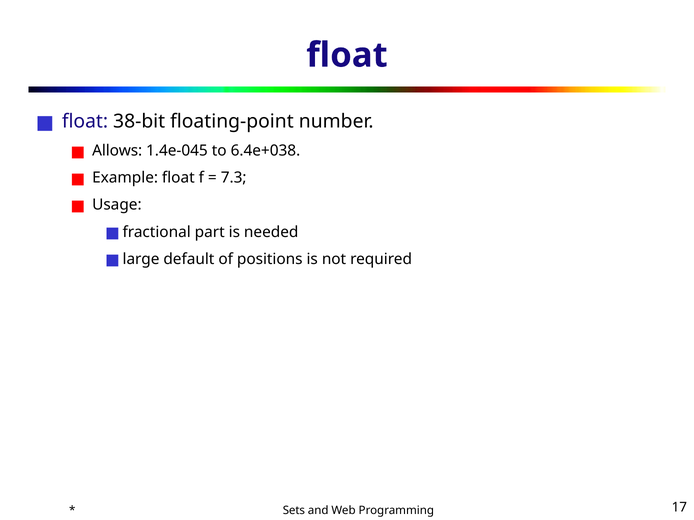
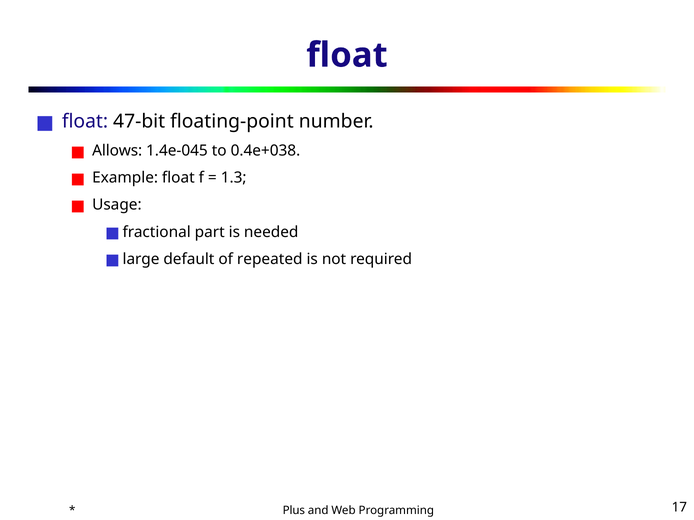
38-bit: 38-bit -> 47-bit (139, 122)
6.4e+038: 6.4e+038 -> 0.4e+038 (265, 151)
7.3: 7.3 -> 1.3 (234, 178)
positions: positions -> repeated (270, 259)
Sets: Sets -> Plus (294, 511)
